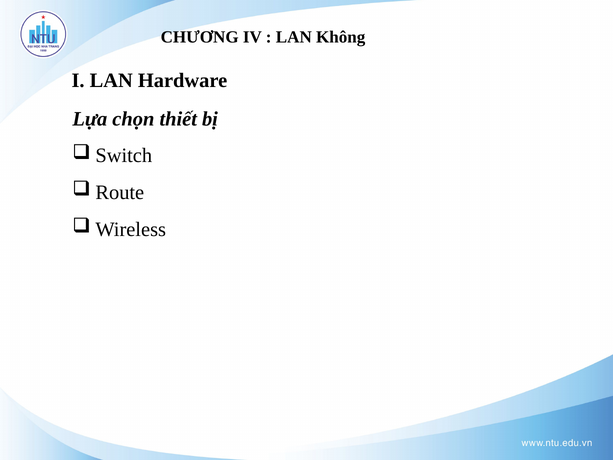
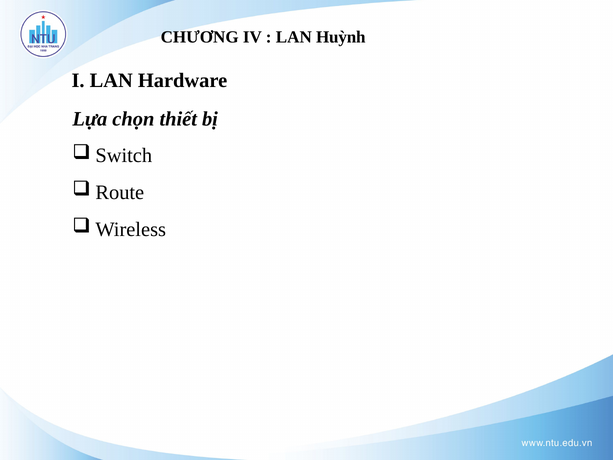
Không: Không -> Huỳnh (341, 37)
